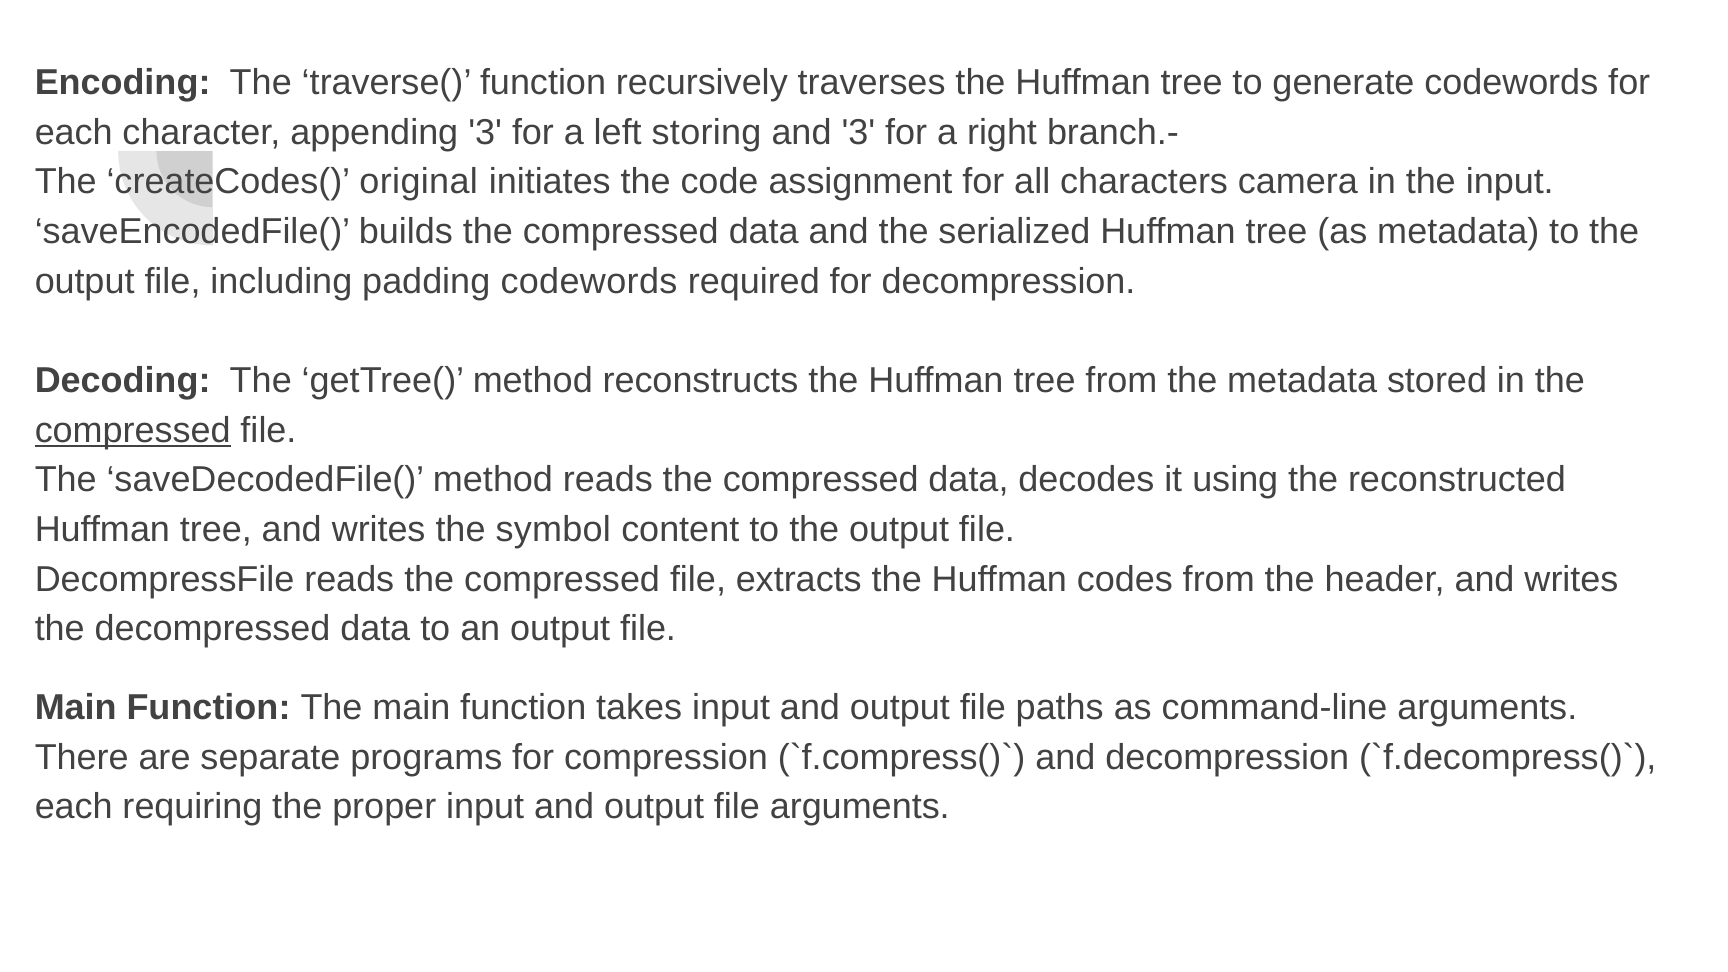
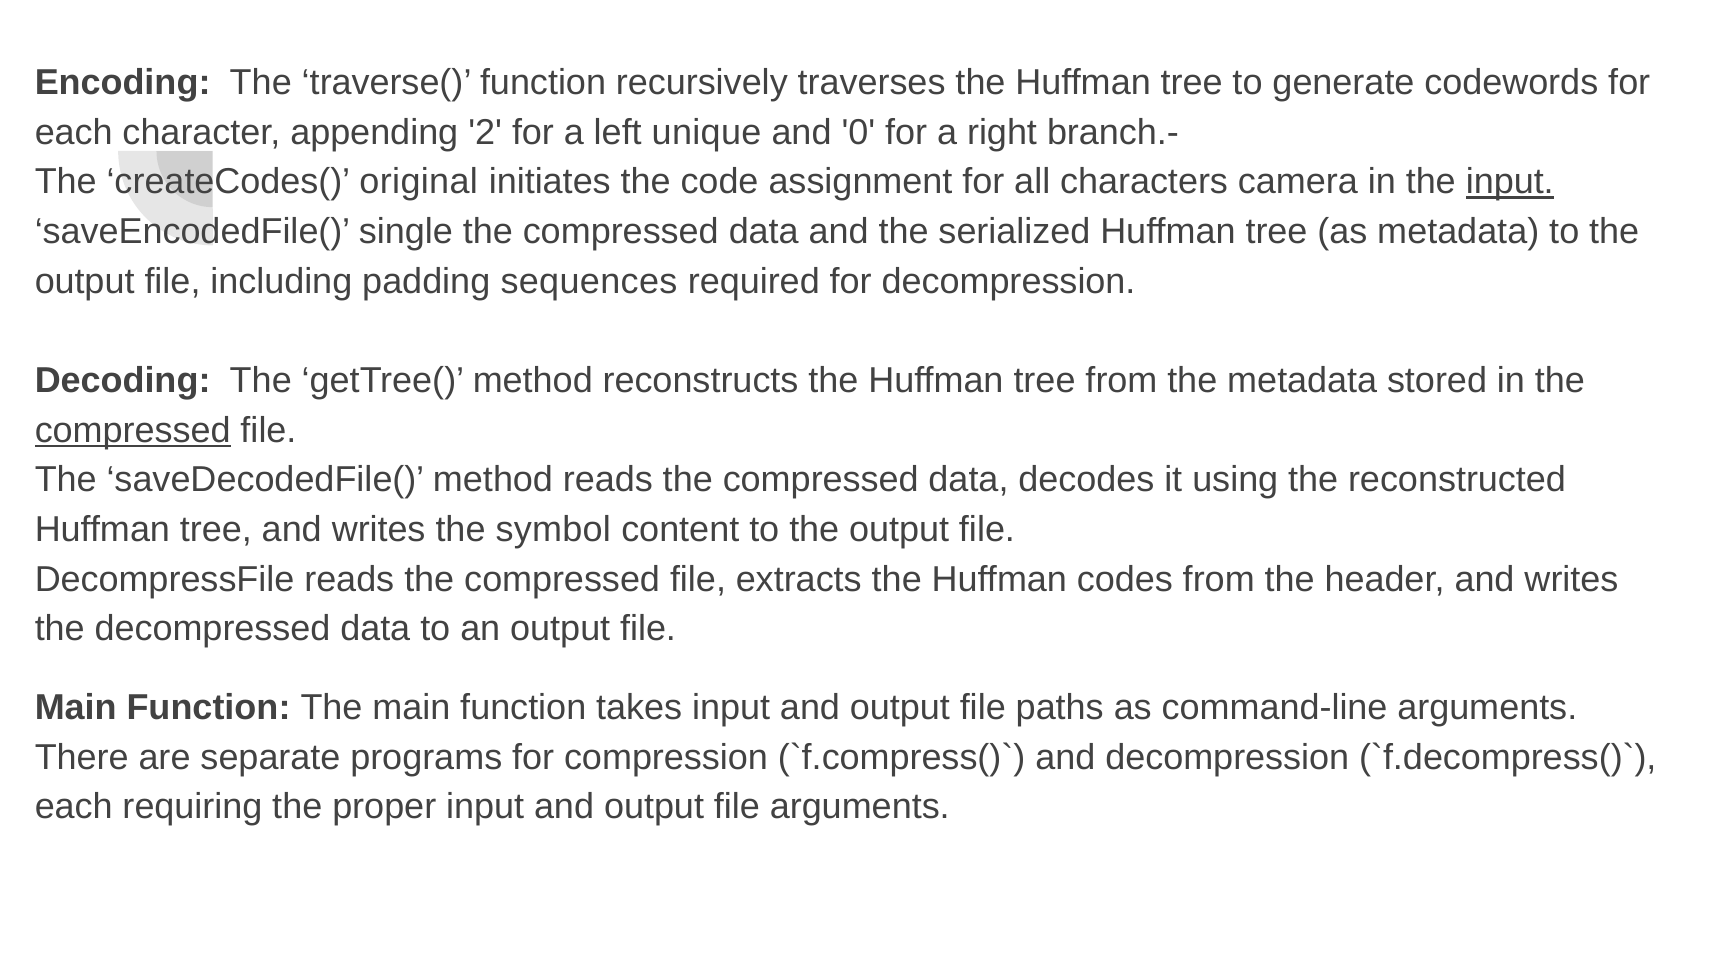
appending 3: 3 -> 2 (485, 132)
storing: storing -> unique (707, 132)
and 3: 3 -> 0 (858, 132)
input underline: none -> present (1510, 182)
builds: builds -> single (406, 232)
padding codewords: codewords -> sequences (589, 281)
